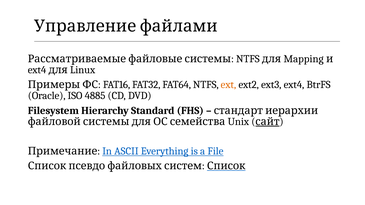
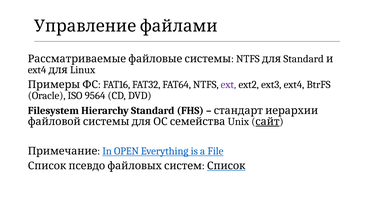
для Mapping: Mapping -> Standard (304, 59)
ext colour: orange -> purple (228, 85)
4885: 4885 -> 9564 (95, 96)
ASCII: ASCII -> OPEN (126, 151)
